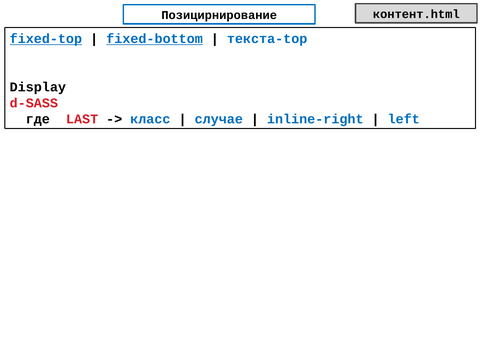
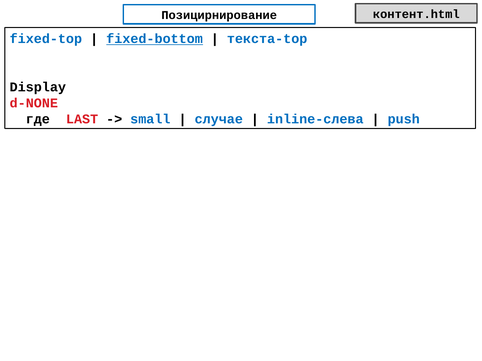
fixed-top underline: present -> none (46, 39)
d-SASS: d-SASS -> d-NONE (34, 103)
класс: класс -> small (150, 119)
inline-right: inline-right -> inline-слева (315, 119)
left: left -> push (404, 119)
